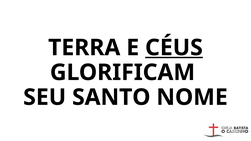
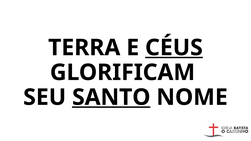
SANTO underline: none -> present (111, 97)
